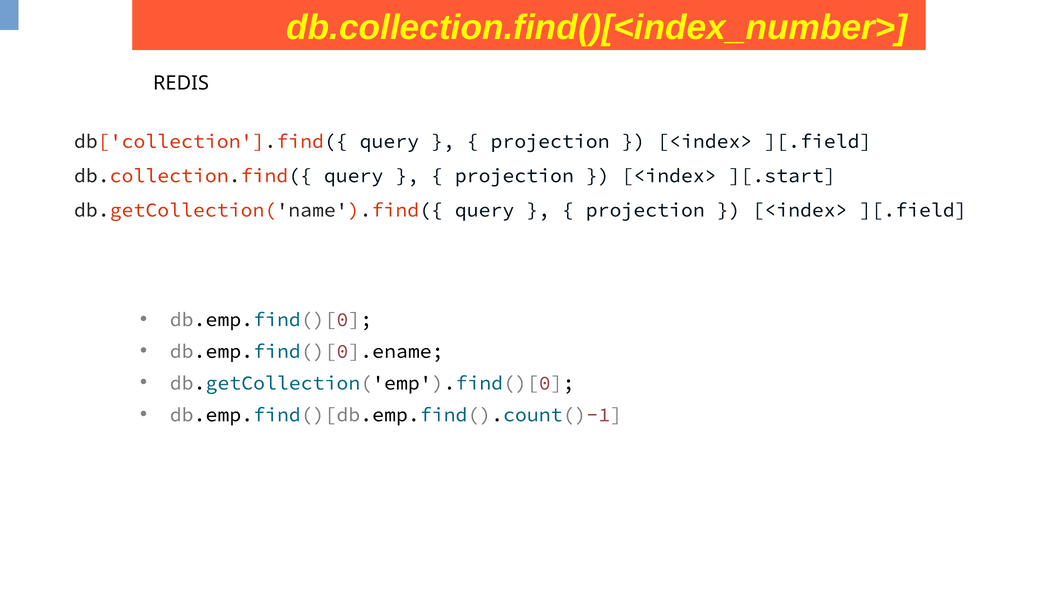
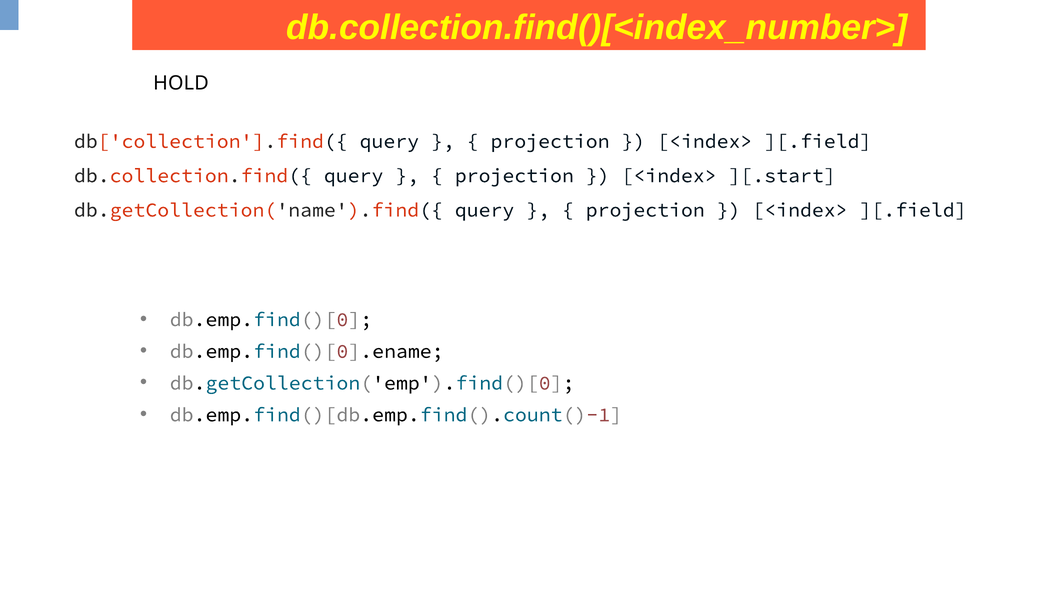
REDIS: REDIS -> HOLD (181, 83)
